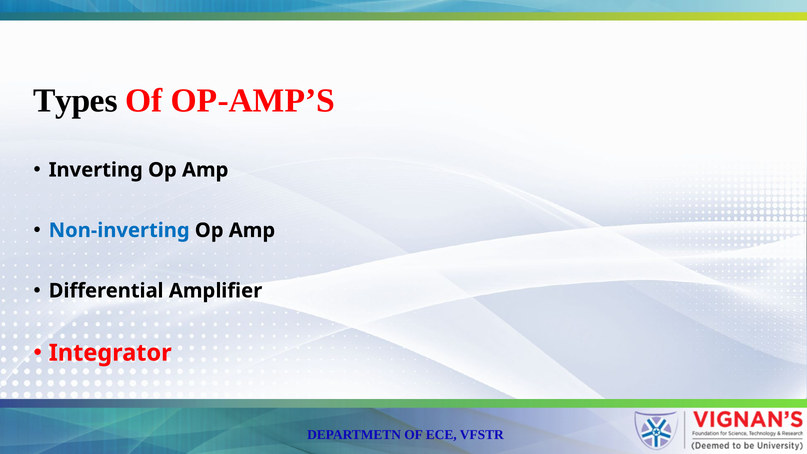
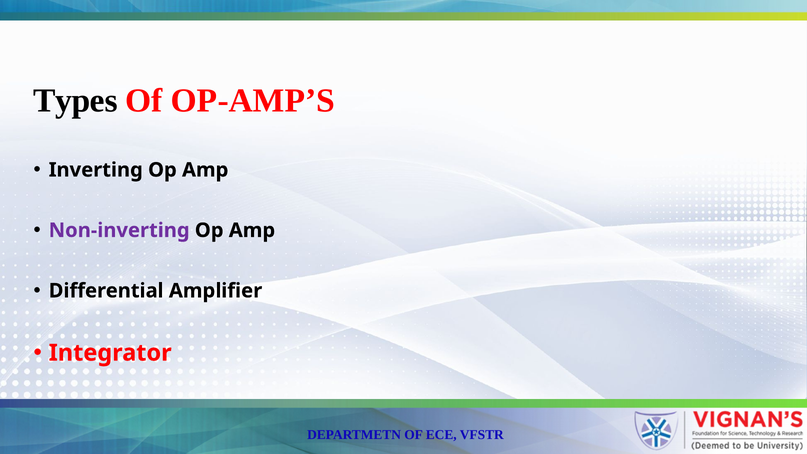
Non-inverting colour: blue -> purple (119, 230)
